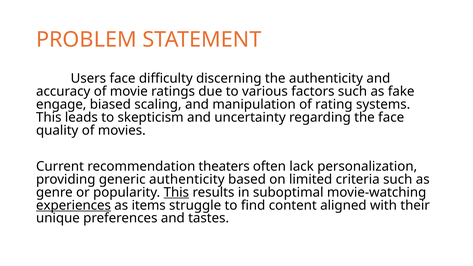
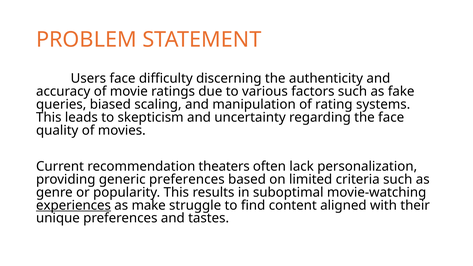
engage: engage -> queries (61, 104)
generic authenticity: authenticity -> preferences (187, 179)
This underline: present -> none (176, 192)
items: items -> make (149, 205)
